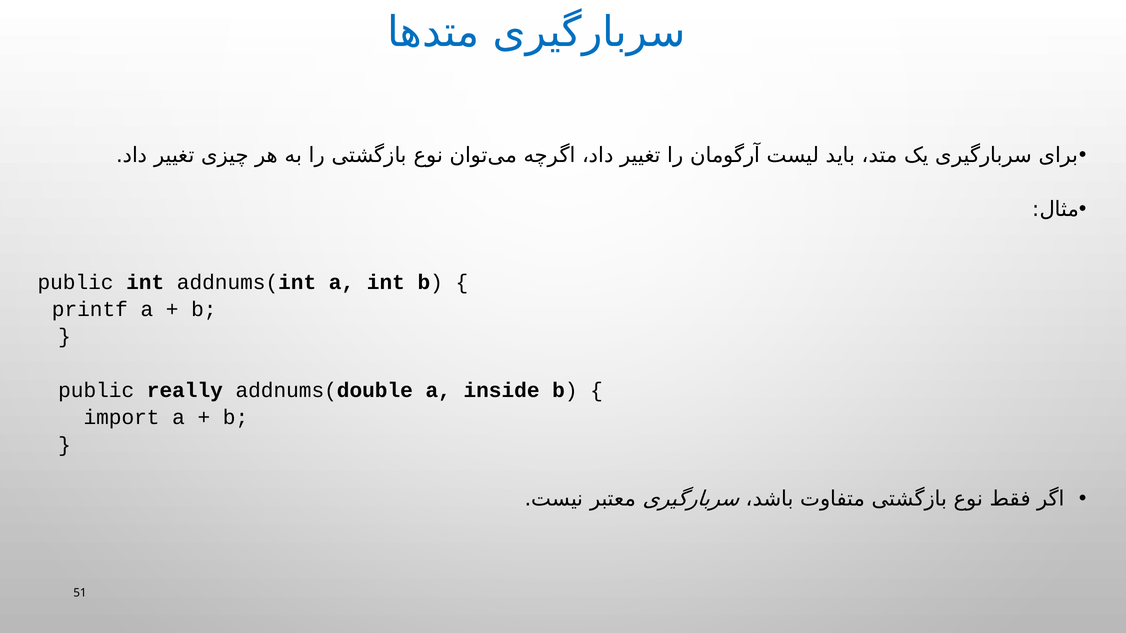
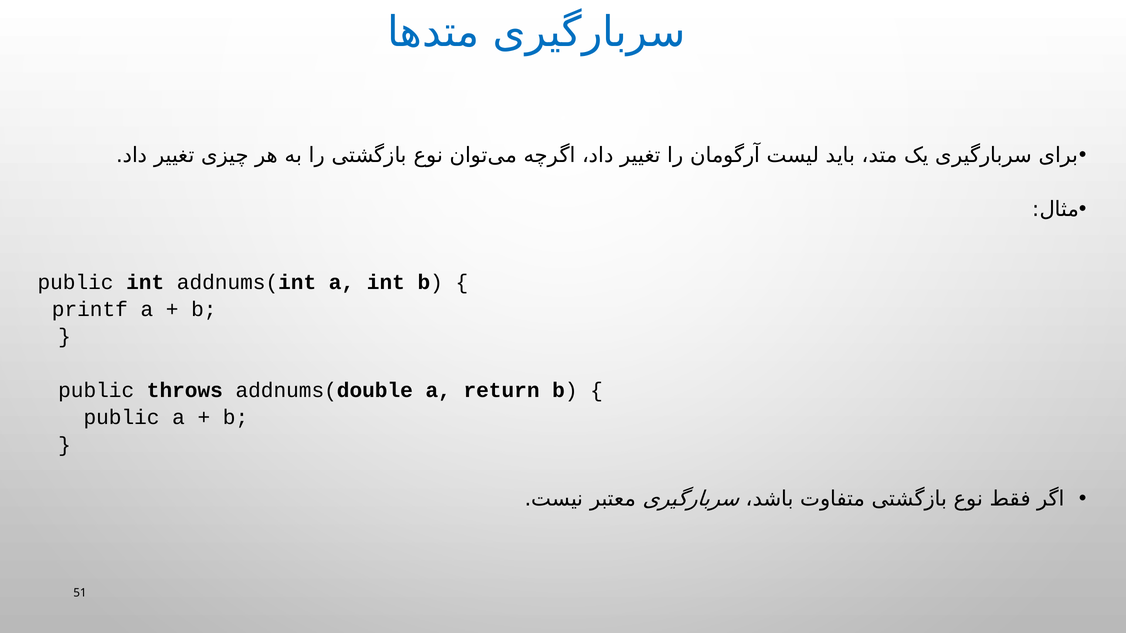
really: really -> throws (185, 391)
inside: inside -> return (502, 391)
import: import -> public (122, 418)
